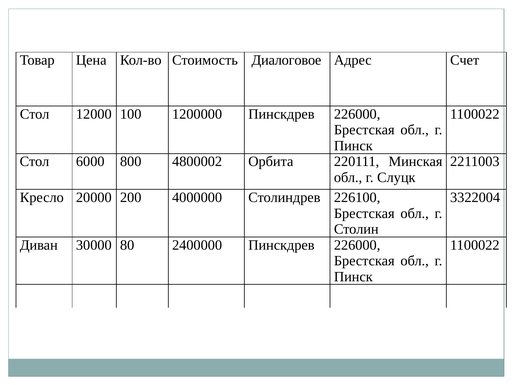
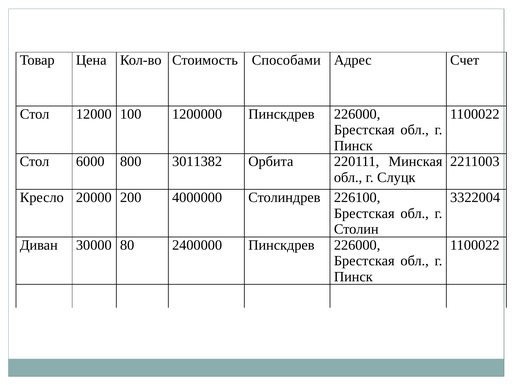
Диалоговое: Диалоговое -> Способами (286, 60)
4800002: 4800002 -> 3011382 (197, 161)
